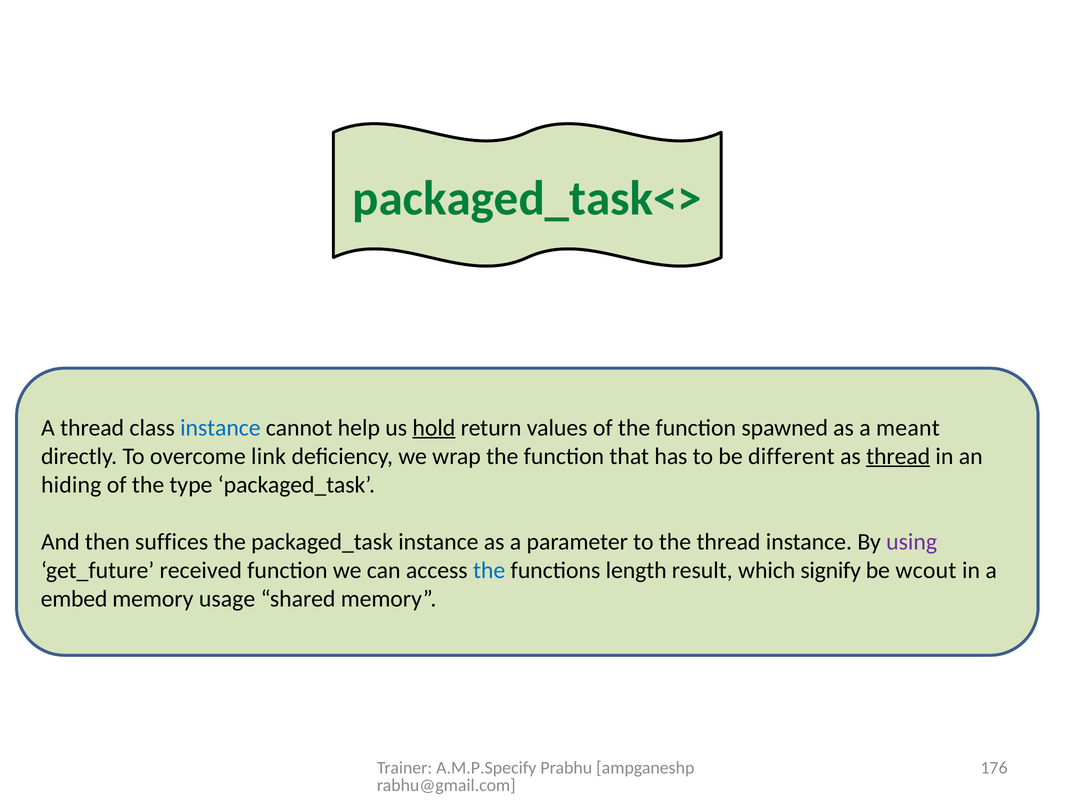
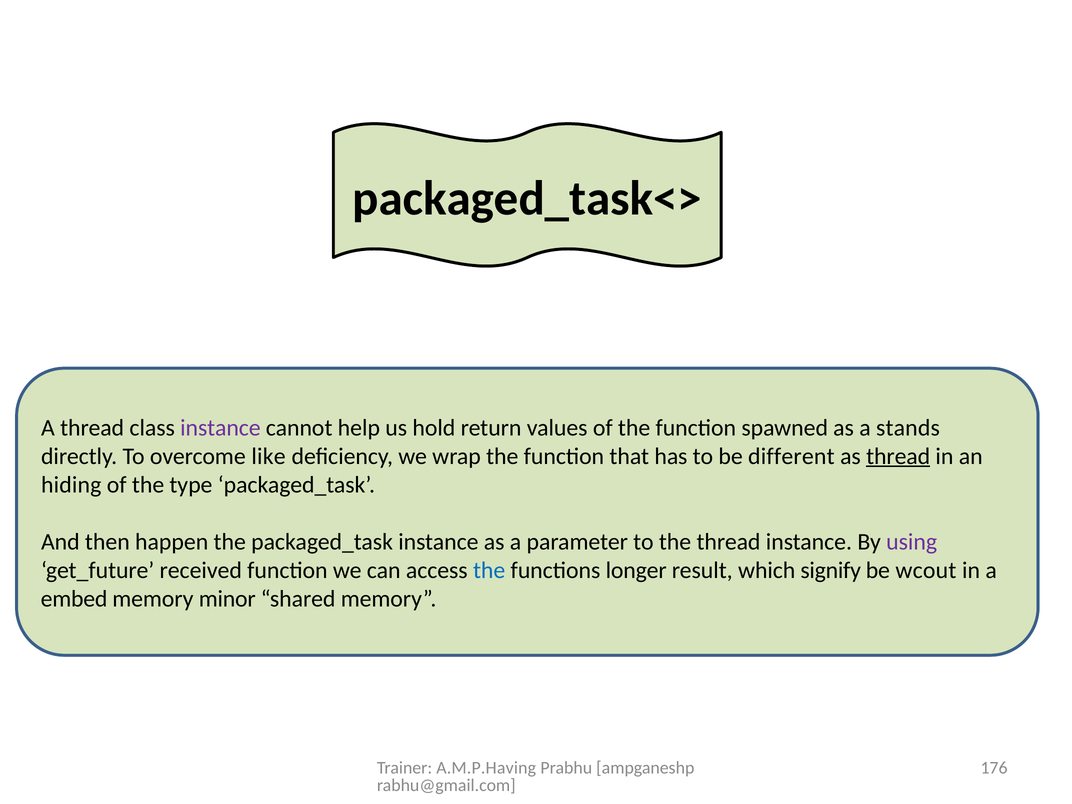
packaged_task<> colour: green -> black (527, 198)
instance colour: blue -> purple (220, 428)
hold underline: present -> none (434, 428)
meant: meant -> stands (908, 428)
link: link -> like (269, 456)
suffices: suffices -> happen (172, 542)
length: length -> longer (636, 571)
usage: usage -> minor (227, 599)
A.M.P.Specify: A.M.P.Specify -> A.M.P.Having (486, 768)
